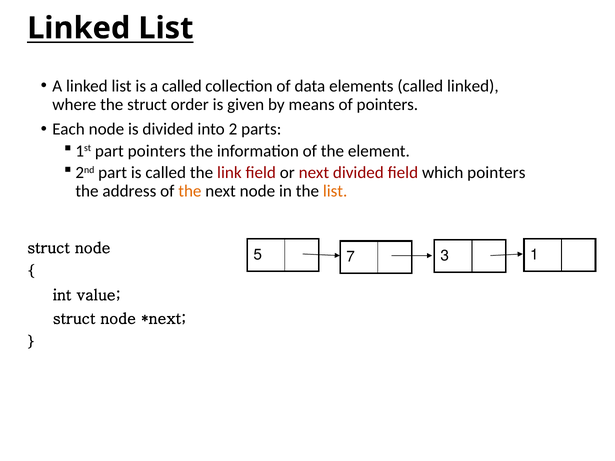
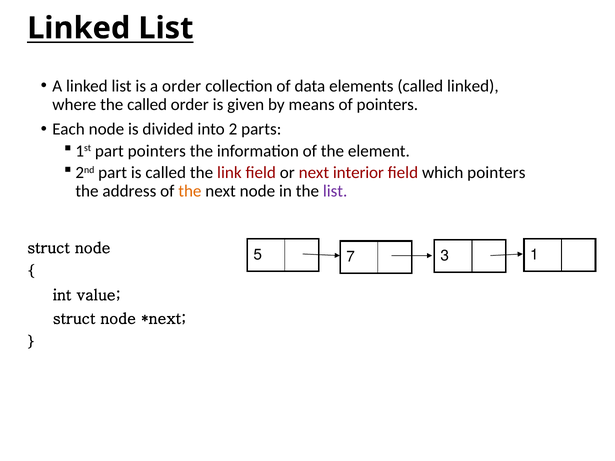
a called: called -> order (182, 86)
the struct: struct -> called (147, 105)
next divided: divided -> interior (358, 173)
list colour: orange -> purple (335, 191)
